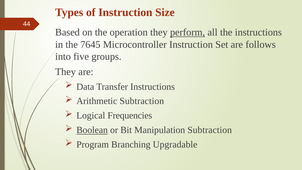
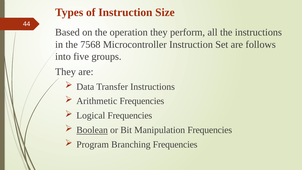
perform underline: present -> none (188, 32)
7645: 7645 -> 7568 (90, 44)
Arithmetic Subtraction: Subtraction -> Frequencies (142, 101)
Manipulation Subtraction: Subtraction -> Frequencies (210, 130)
Branching Upgradable: Upgradable -> Frequencies (175, 144)
